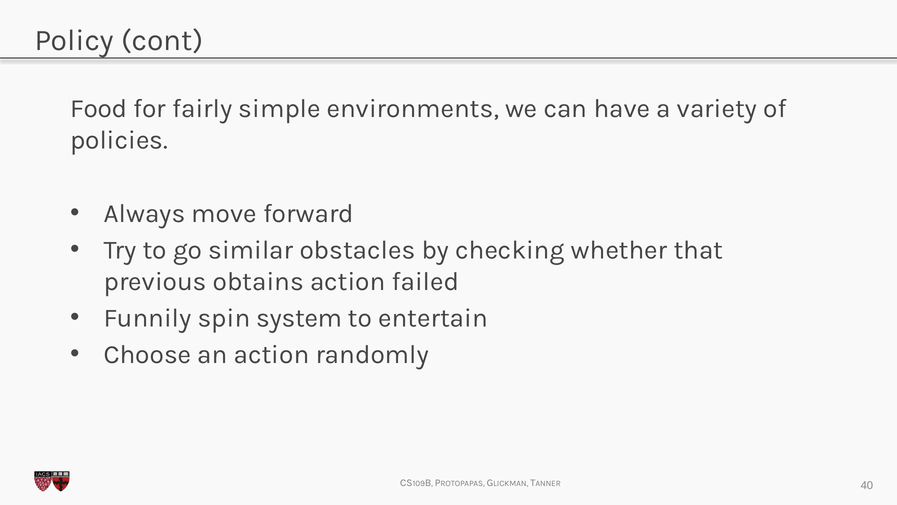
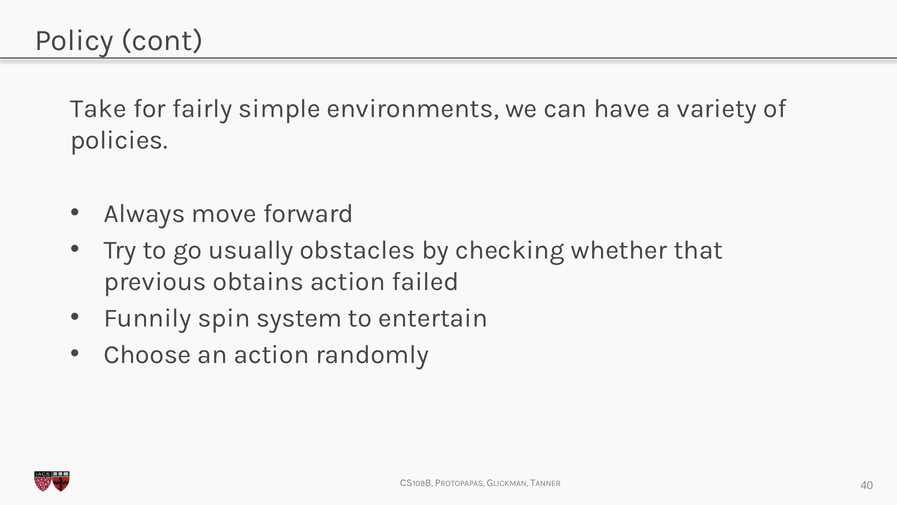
Food: Food -> Take (99, 109)
similar: similar -> usually (251, 250)
